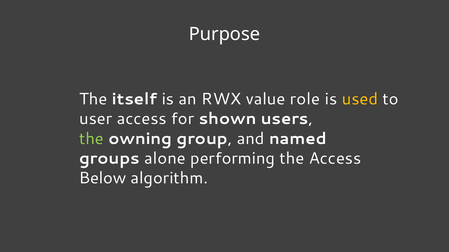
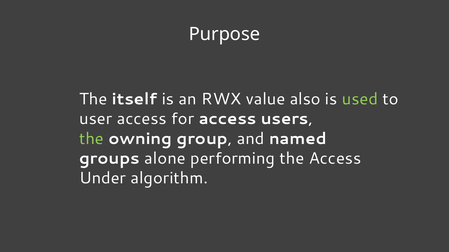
role: role -> also (305, 99)
used colour: yellow -> light green (360, 99)
for shown: shown -> access (228, 119)
Below: Below -> Under (103, 179)
